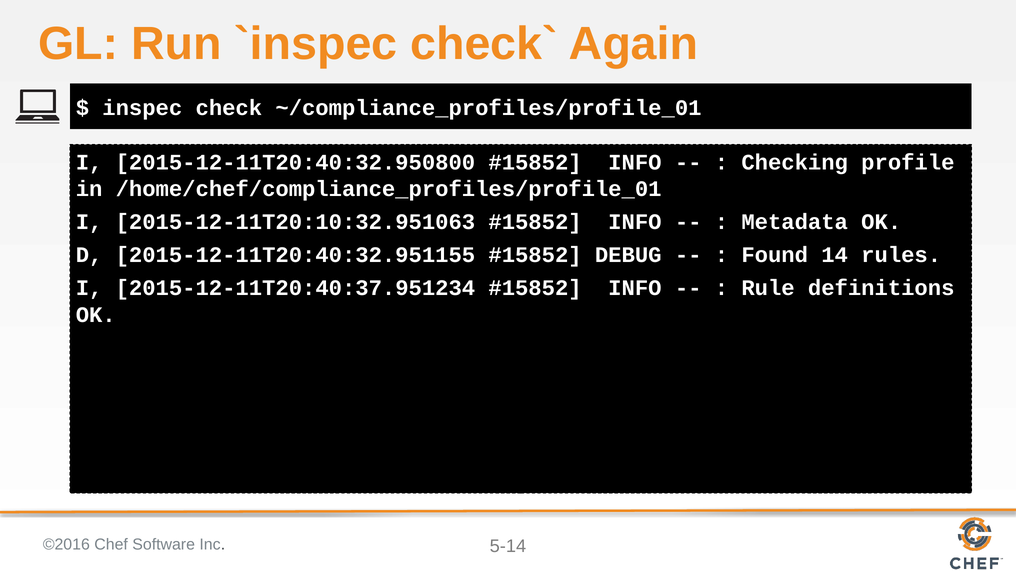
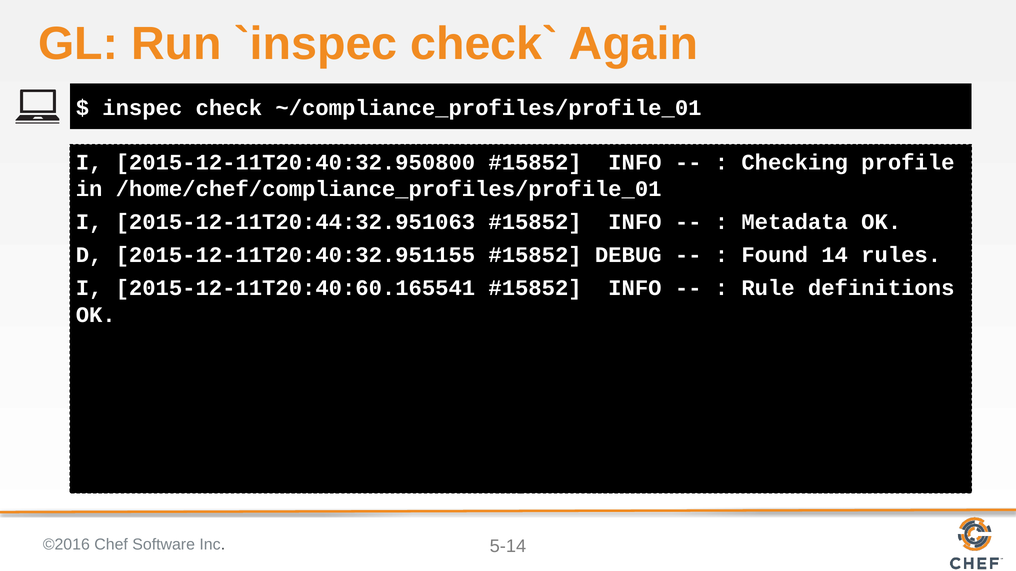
2015-12-11T20:10:32.951063: 2015-12-11T20:10:32.951063 -> 2015-12-11T20:44:32.951063 (295, 222)
2015-12-11T20:40:37.951234: 2015-12-11T20:40:37.951234 -> 2015-12-11T20:40:60.165541 (295, 288)
